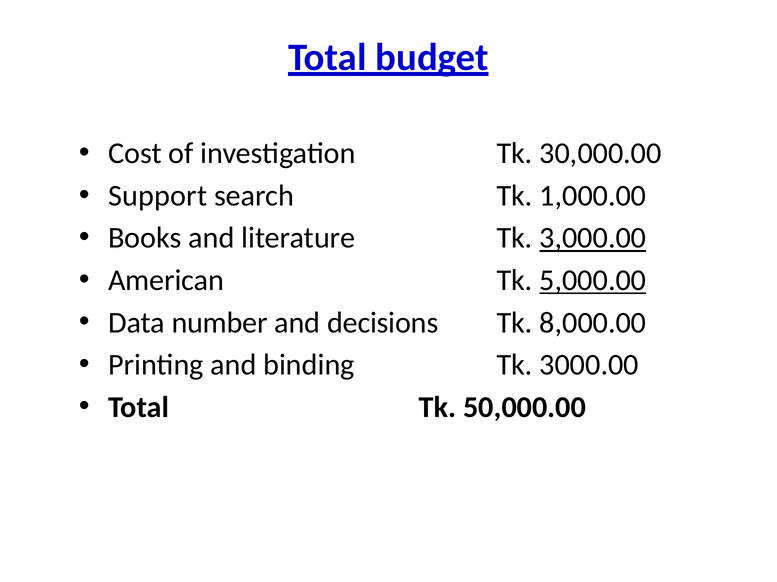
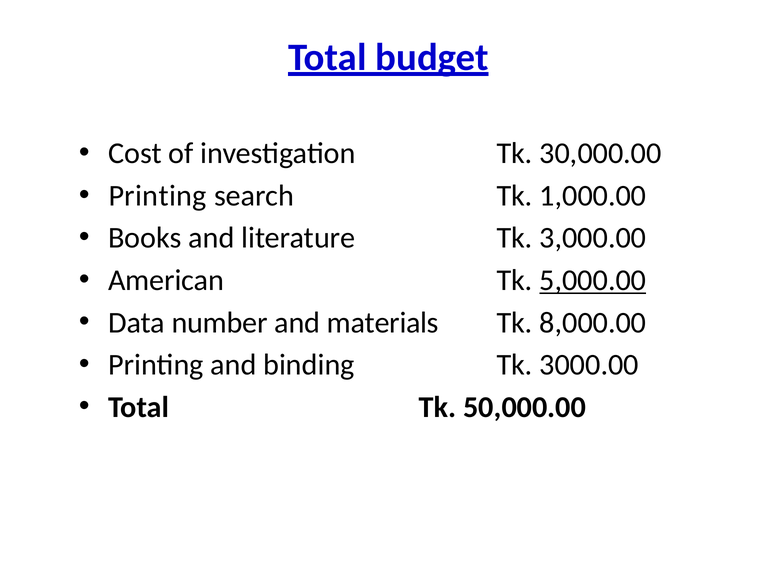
Support: Support -> Printing (158, 196)
3,000.00 underline: present -> none (593, 238)
decisions: decisions -> materials (383, 323)
